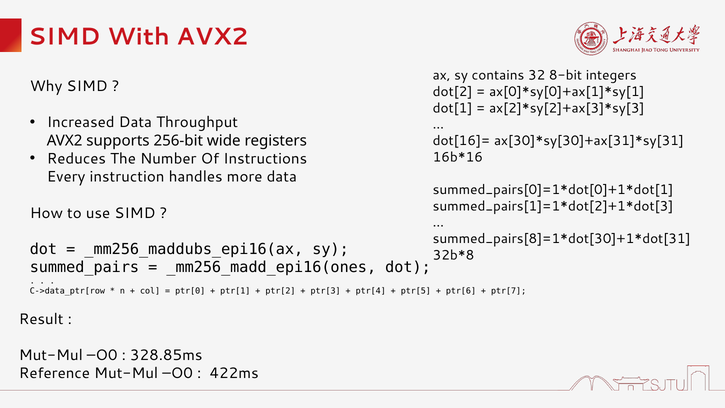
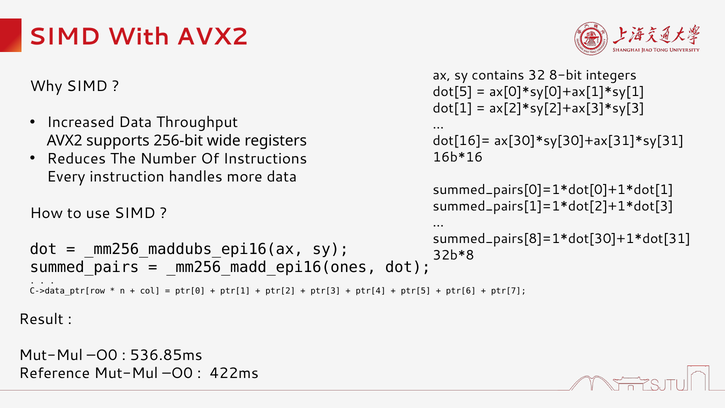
dot[2: dot[2 -> dot[5 (453, 92)
328.85ms: 328.85ms -> 536.85ms (166, 355)
